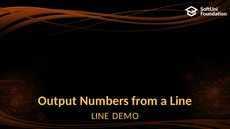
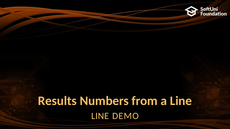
Output: Output -> Results (57, 101)
